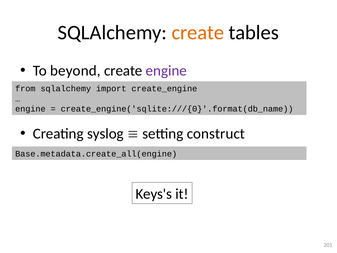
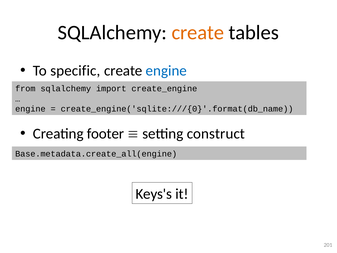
beyond: beyond -> specific (75, 71)
engine colour: purple -> blue (166, 71)
syslog: syslog -> footer (105, 134)
